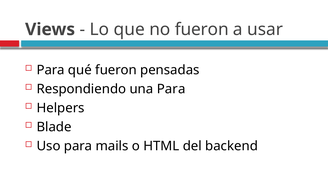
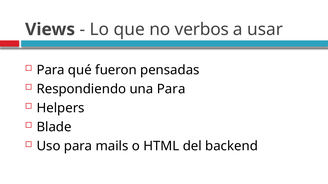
no fueron: fueron -> verbos (202, 30)
